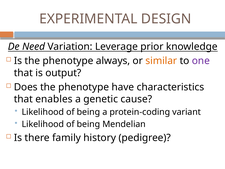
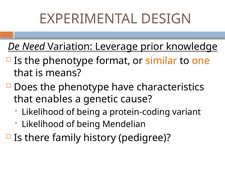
always: always -> format (113, 61)
one colour: purple -> orange (201, 61)
output: output -> means (63, 73)
